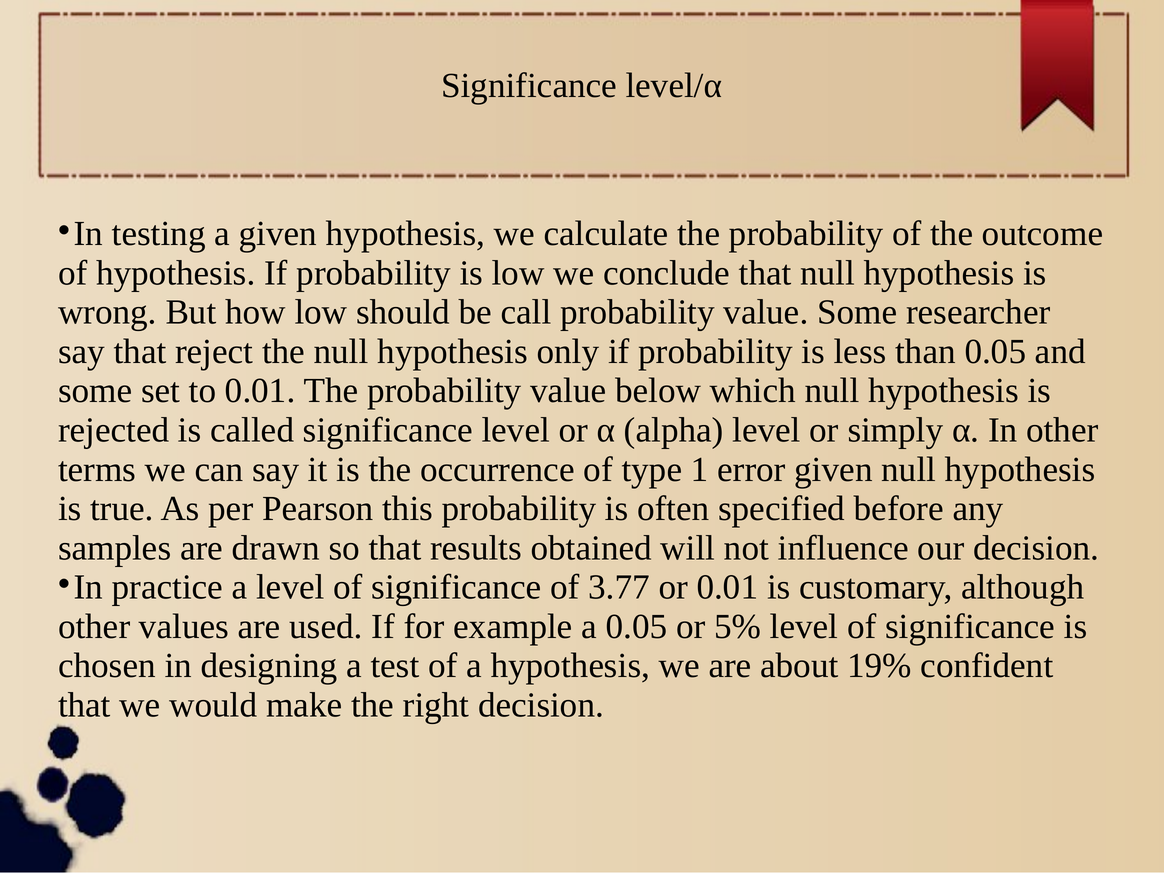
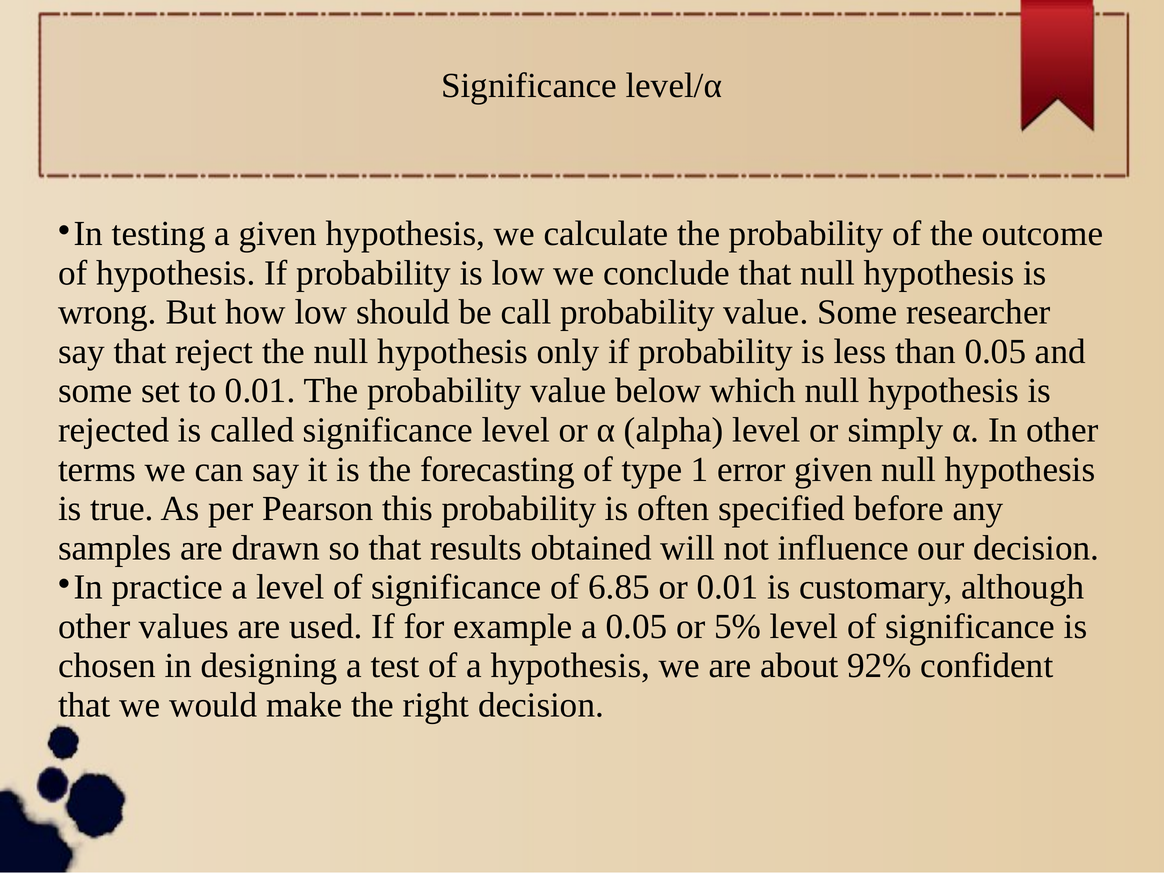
occurrence: occurrence -> forecasting (498, 469)
3.77: 3.77 -> 6.85 (619, 587)
19%: 19% -> 92% (879, 666)
